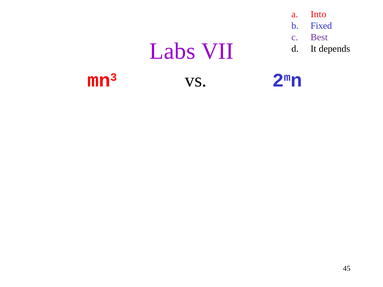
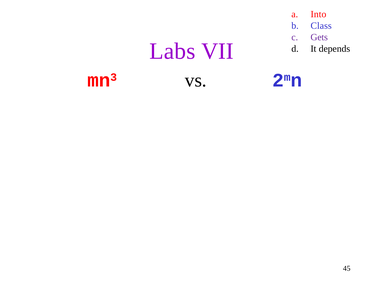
Fixed: Fixed -> Class (321, 26)
Best: Best -> Gets (319, 37)
